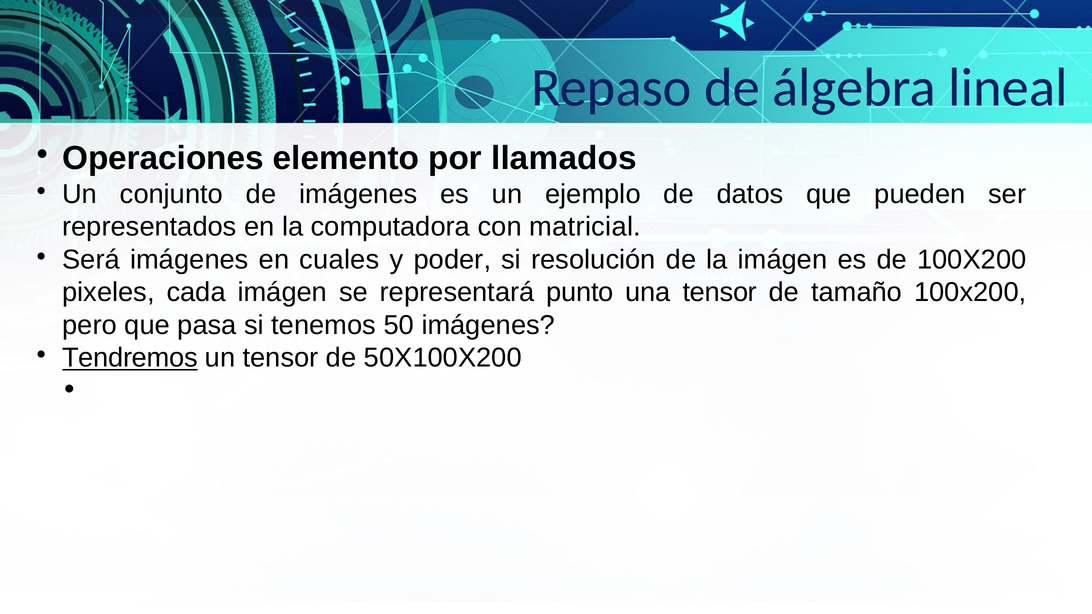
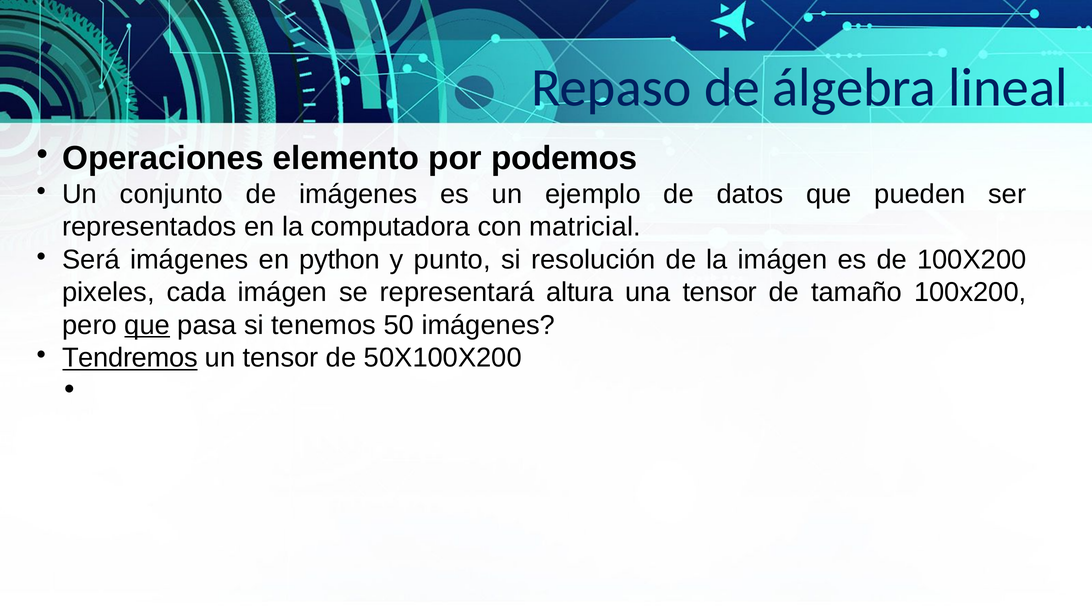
llamados: llamados -> podemos (564, 158)
cuales: cuales -> python (340, 260)
poder: poder -> punto (452, 260)
punto: punto -> altura (580, 293)
que underline: none -> present (147, 325)
